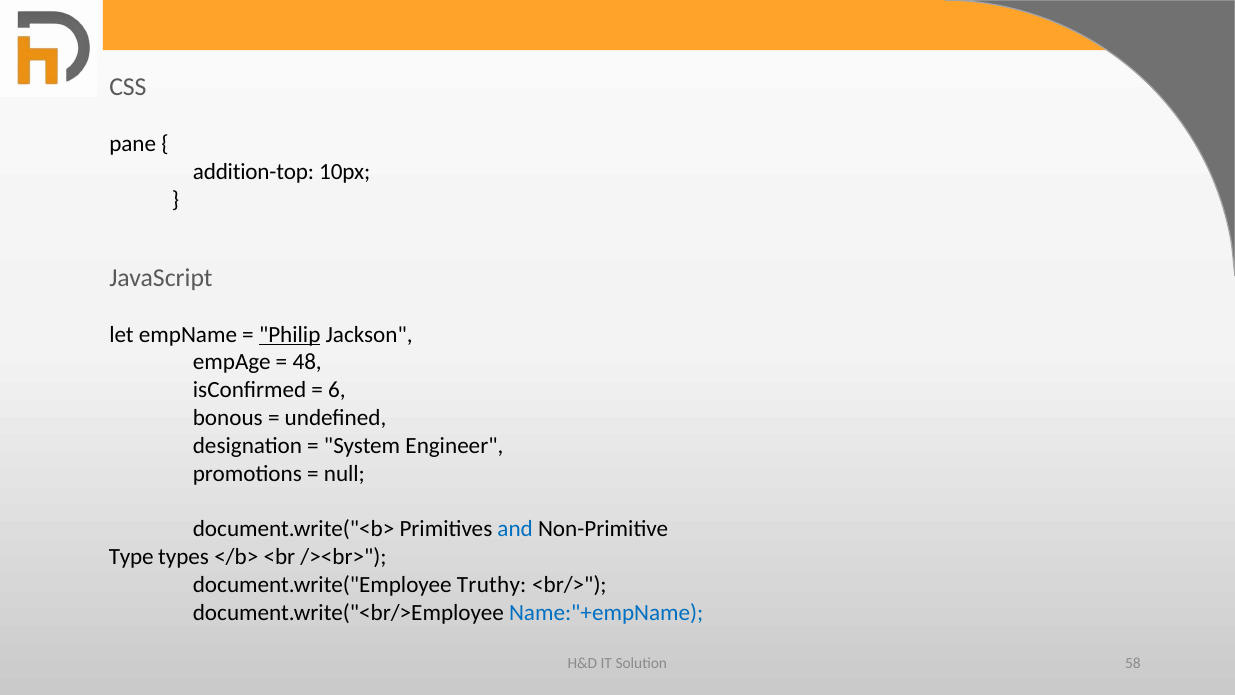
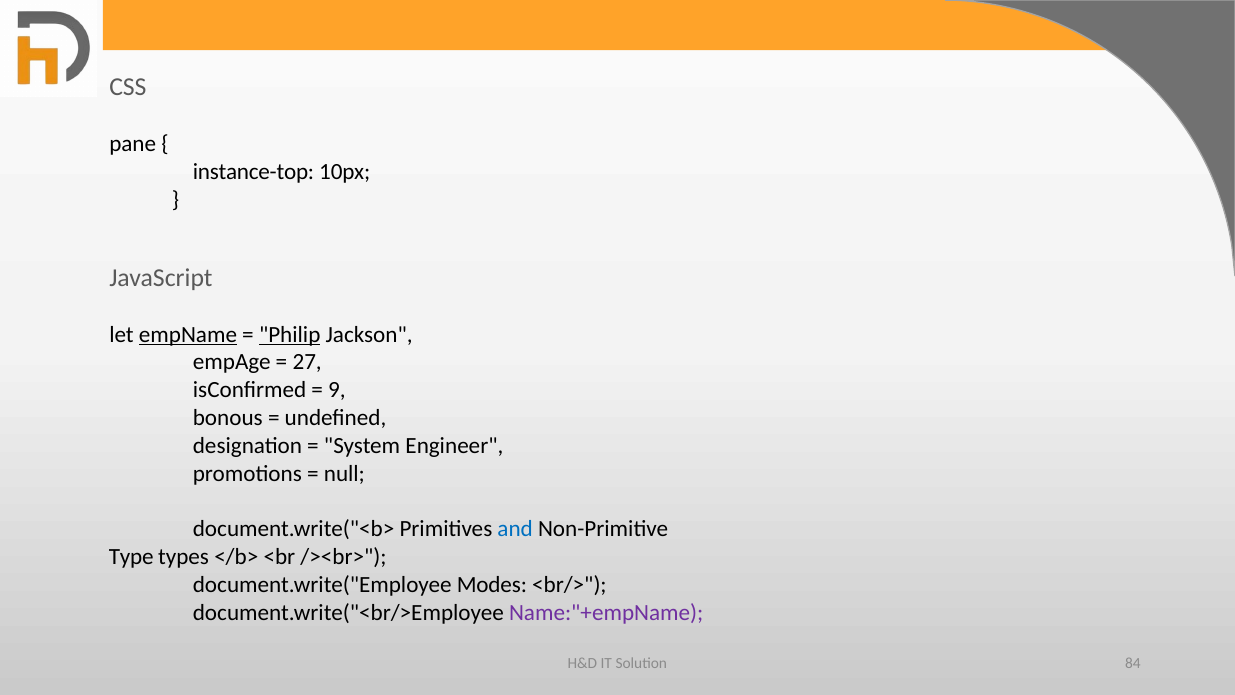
addition-top: addition-top -> instance-top (253, 171)
empName underline: none -> present (188, 334)
48: 48 -> 27 (307, 362)
6: 6 -> 9 (337, 390)
Truthy: Truthy -> Modes (492, 584)
Name:"+empName colour: blue -> purple (606, 612)
58: 58 -> 84 (1133, 663)
